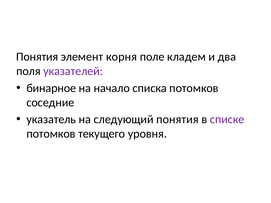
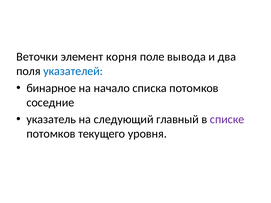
Понятия: Понятия -> Веточки (37, 57)
кладем: кладем -> вывода (186, 57)
указателей colour: purple -> blue (73, 71)
следующий понятия: понятия -> главный (178, 120)
